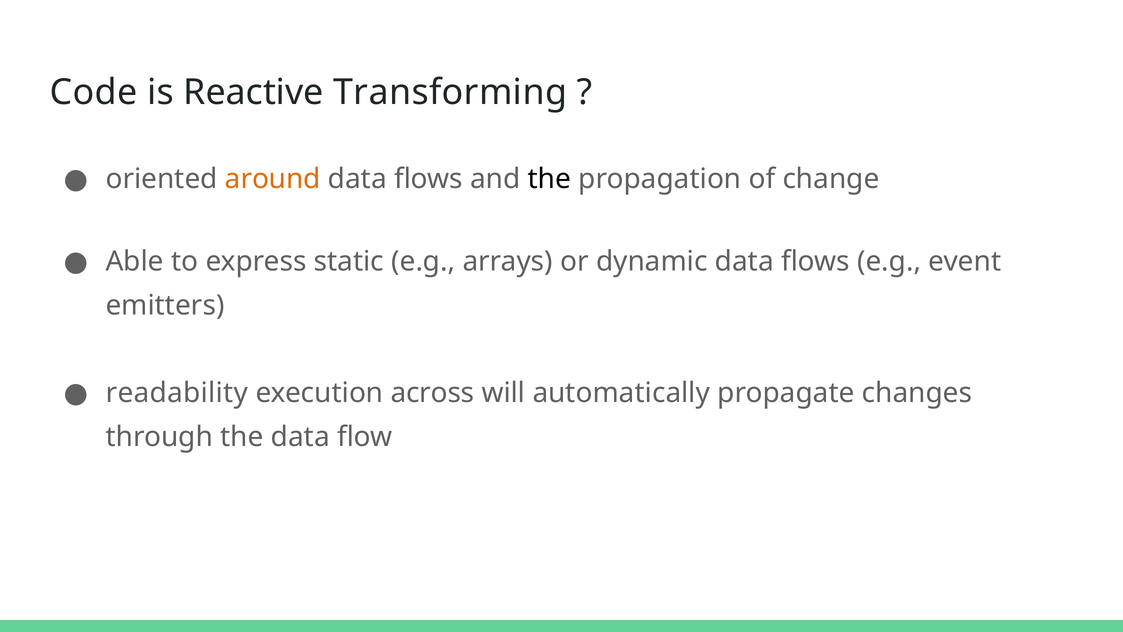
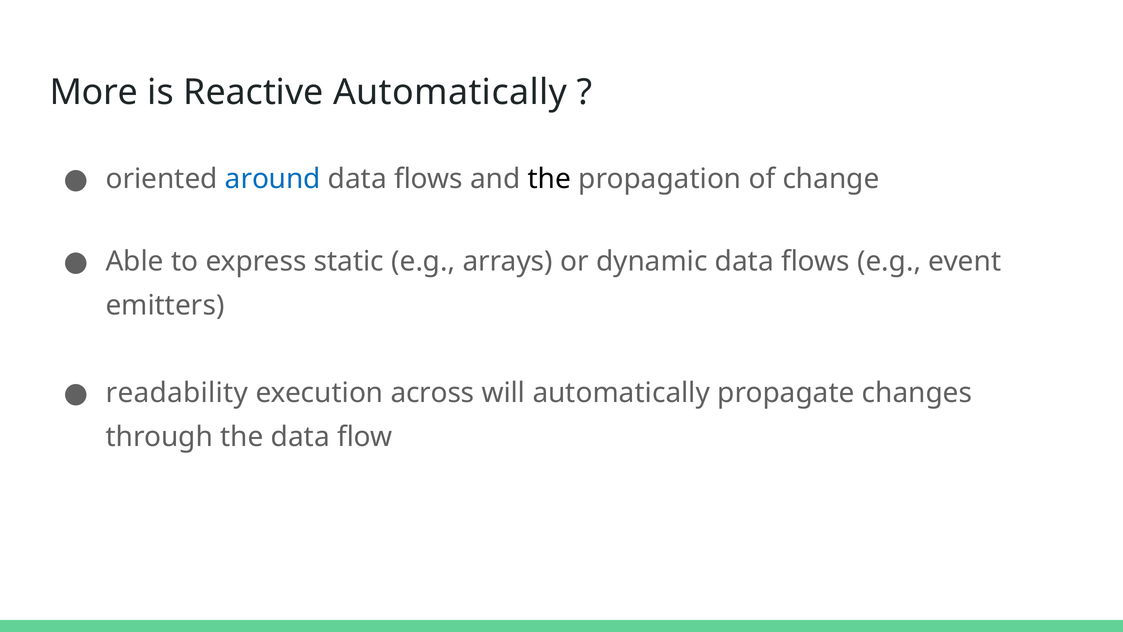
Code: Code -> More (94, 92)
Reactive Transforming: Transforming -> Automatically (450, 92)
around colour: orange -> blue (273, 179)
